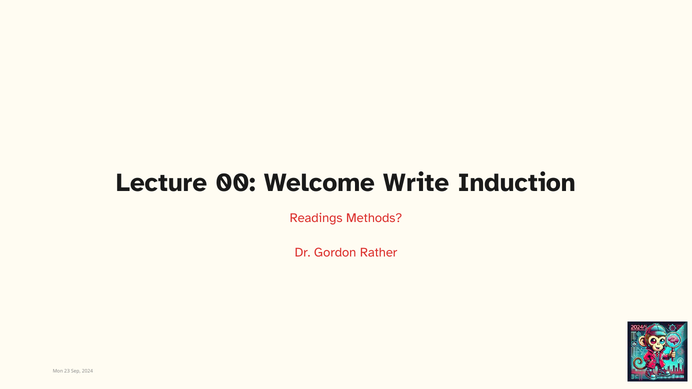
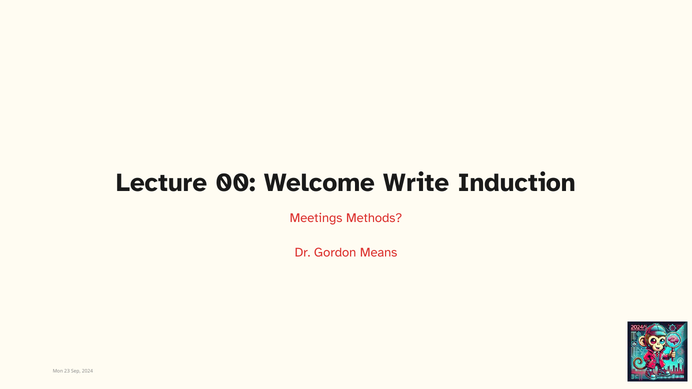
Readings: Readings -> Meetings (316, 218)
Rather: Rather -> Means (379, 253)
